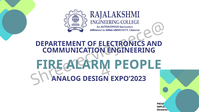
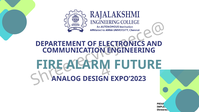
PEOPLE: PEOPLE -> FUTURE (138, 65)
